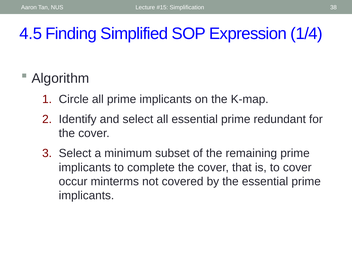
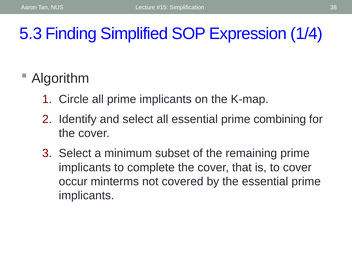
4.5: 4.5 -> 5.3 (31, 34)
redundant: redundant -> combining (280, 119)
